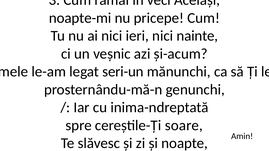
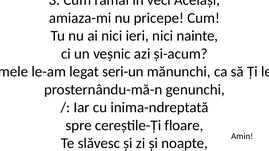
noapte-mi: noapte-mi -> amiaza-mi (80, 18)
soare: soare -> floare (184, 126)
